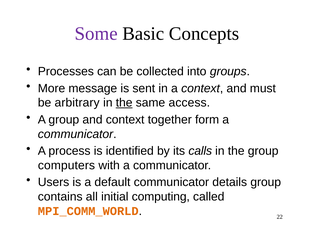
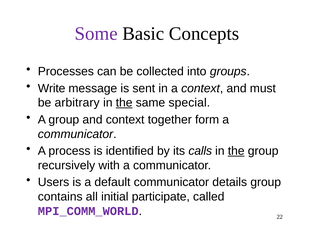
More: More -> Write (52, 88)
access: access -> special (189, 103)
the underline: none -> present (236, 151)
computers: computers -> recursively (67, 165)
computing: computing -> participate (161, 196)
MPI_COMM_WORLD colour: orange -> purple (88, 211)
